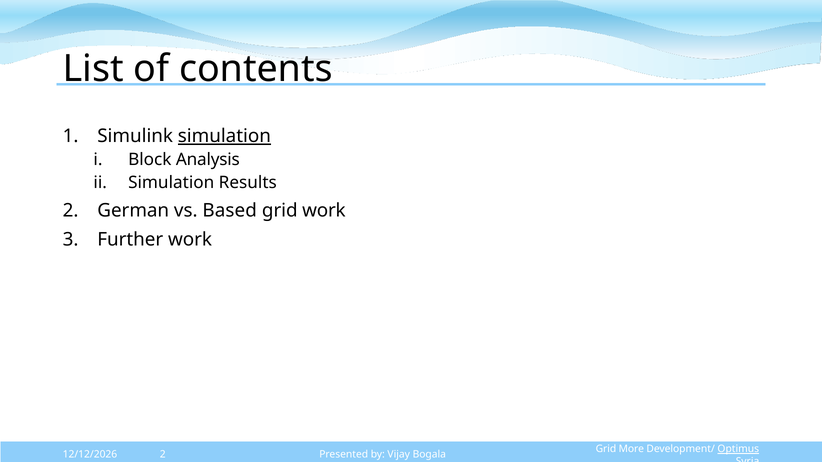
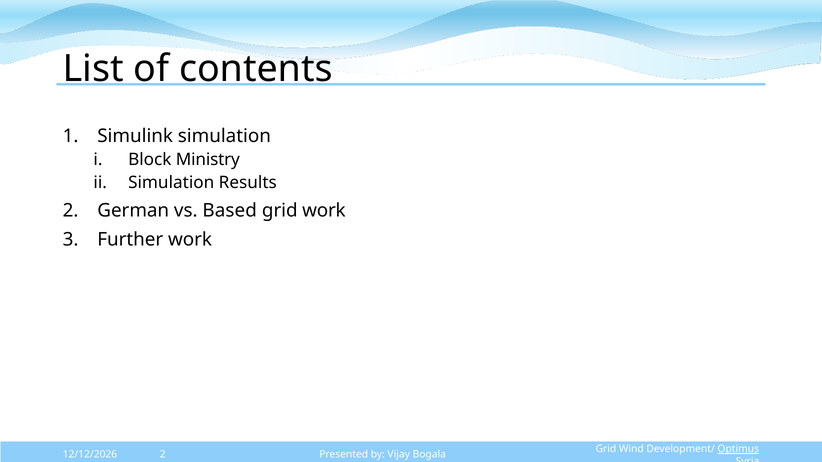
simulation underline: present -> none (224, 136)
Analysis: Analysis -> Ministry (208, 160)
More: More -> Wind (631, 449)
